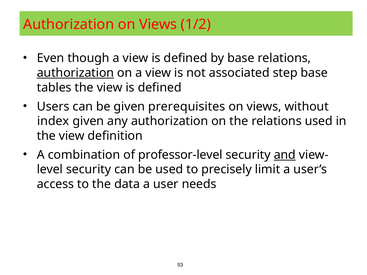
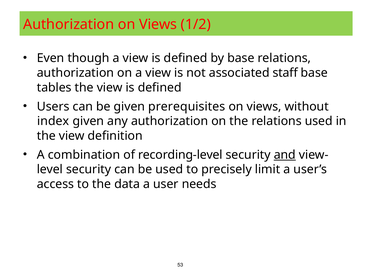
authorization underline: present -> none (75, 73)
step: step -> staff (285, 73)
professor-level: professor-level -> recording-level (180, 155)
